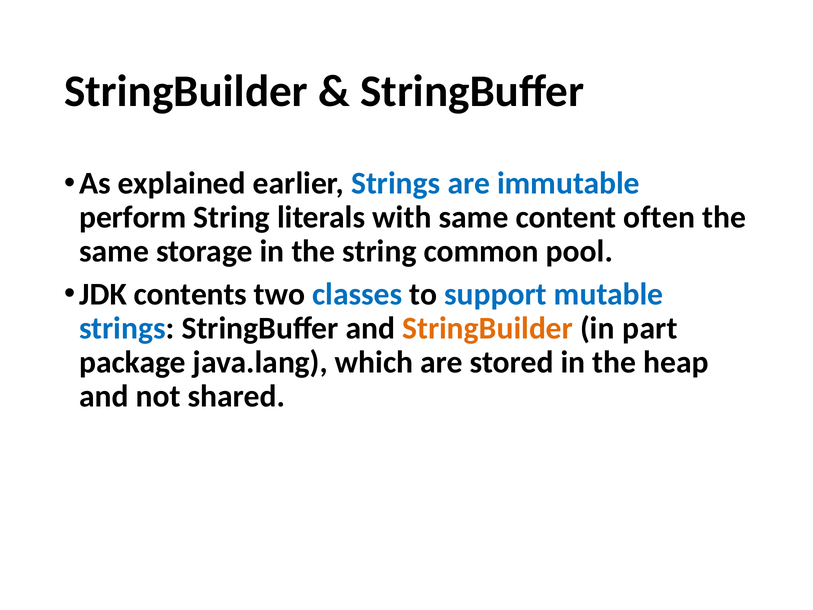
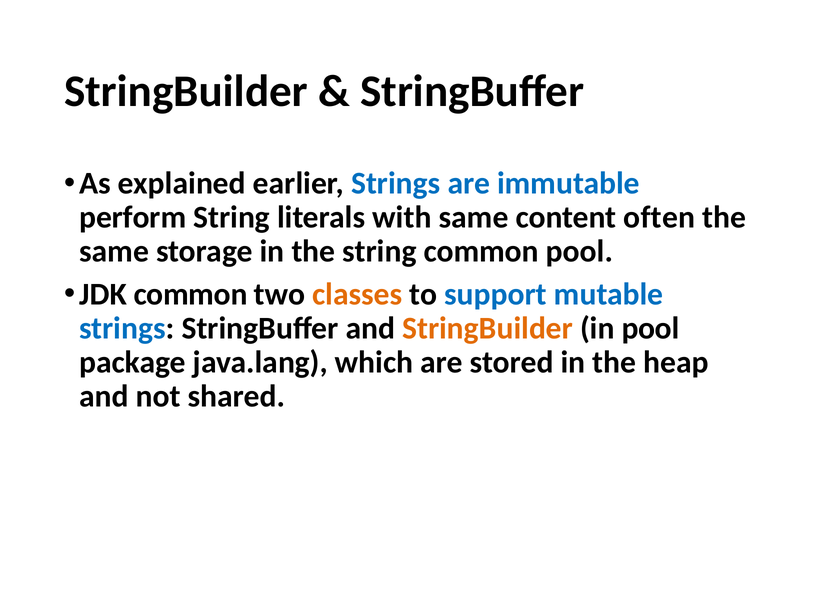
JDK contents: contents -> common (191, 294)
classes colour: blue -> orange (357, 294)
in part: part -> pool (650, 328)
